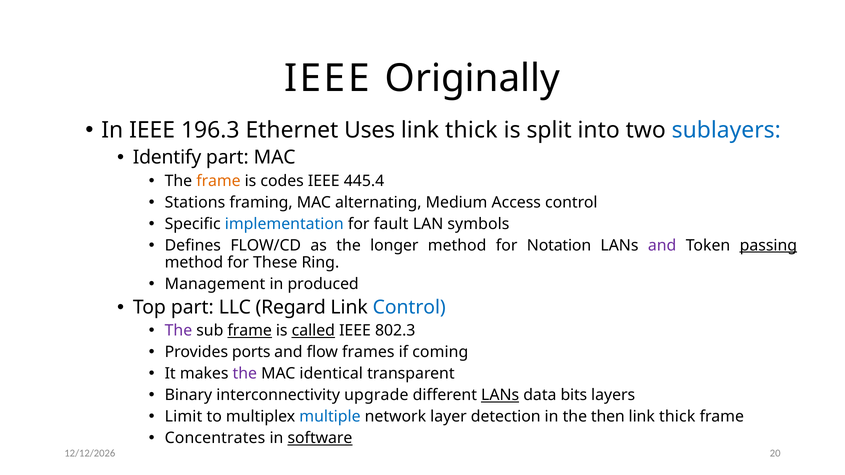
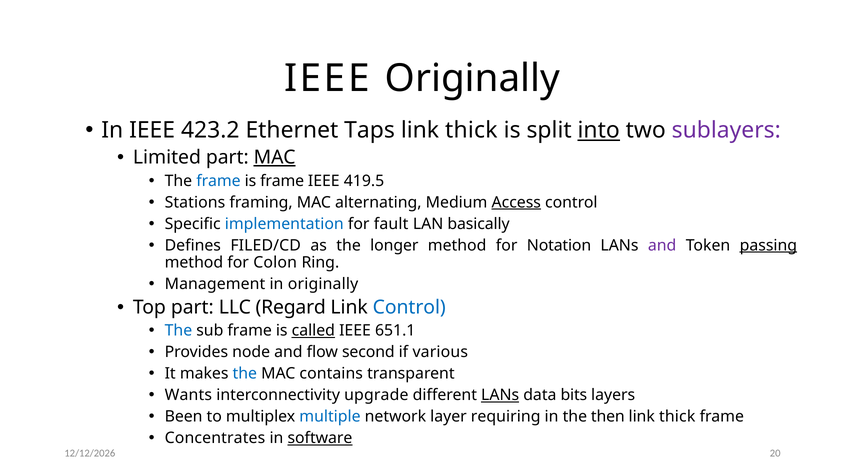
196.3: 196.3 -> 423.2 (210, 130)
Uses: Uses -> Taps (370, 130)
into underline: none -> present (599, 130)
sublayers colour: blue -> purple (726, 130)
Identify: Identify -> Limited (167, 158)
MAC underline: none -> present (275, 158)
frame colour: orange -> blue (218, 181)
is codes: codes -> frame (282, 181)
445.4: 445.4 -> 419.5 (364, 181)
Access underline: none -> present (516, 203)
symbols: symbols -> basically (479, 224)
FLOW/CD: FLOW/CD -> FILED/CD (266, 246)
These: These -> Colon (275, 263)
in produced: produced -> originally (323, 284)
The colour: purple -> blue (178, 331)
frame underline: present -> none (250, 331)
802.3: 802.3 -> 651.1 (395, 331)
ports: ports -> node (251, 352)
frames: frames -> second (368, 352)
coming: coming -> various (440, 352)
the colour: purple -> blue (245, 374)
identical: identical -> contains (331, 374)
Binary: Binary -> Wants (188, 395)
Limit: Limit -> Been (184, 417)
detection: detection -> requiring (506, 417)
